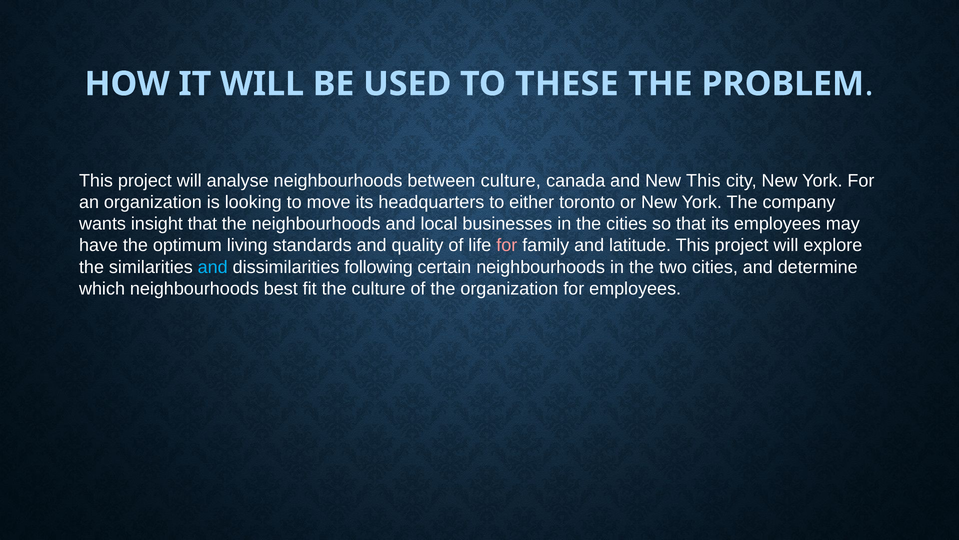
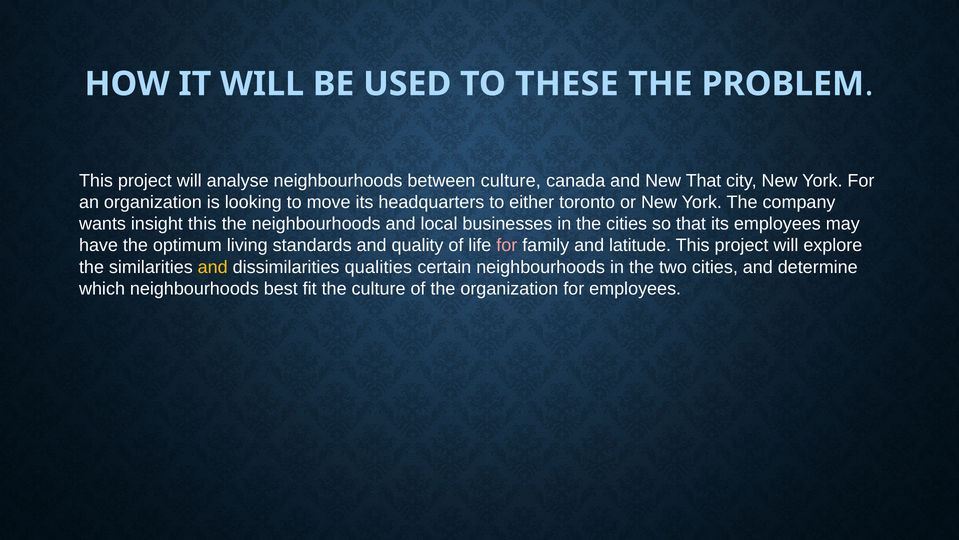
New This: This -> That (703, 181)
insight that: that -> this (202, 224)
and colour: light blue -> yellow (213, 267)
following: following -> qualities (378, 267)
